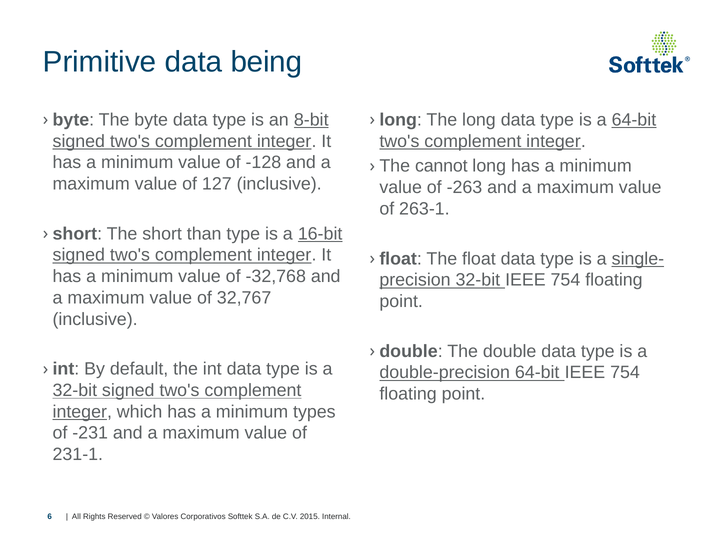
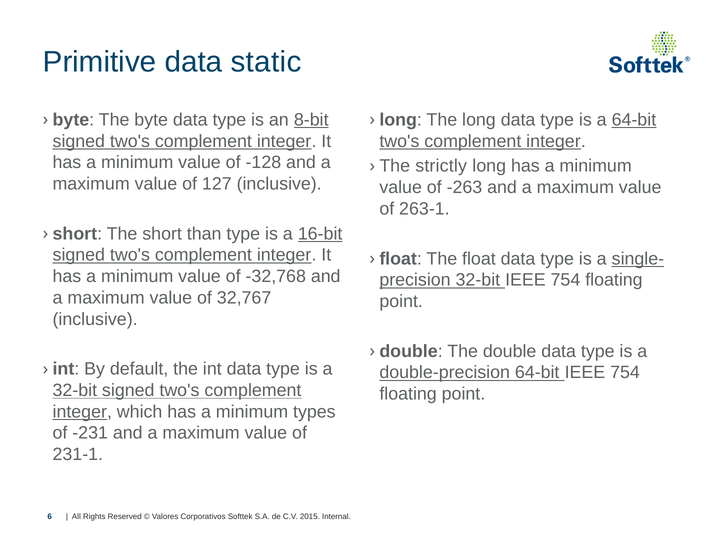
being: being -> static (266, 62)
cannot: cannot -> strictly (441, 166)
